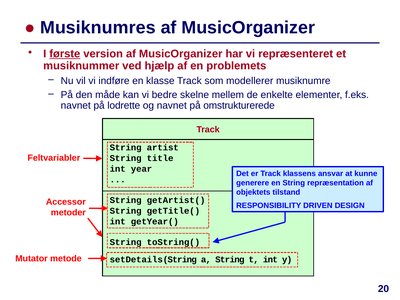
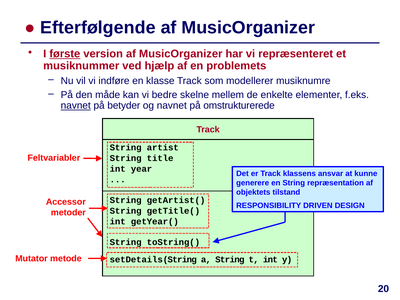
Musiknumres: Musiknumres -> Efterfølgende (98, 28)
navnet underline: none -> present (76, 106)
lodrette: lodrette -> betyder (124, 106)
